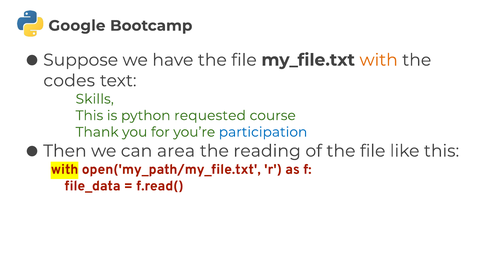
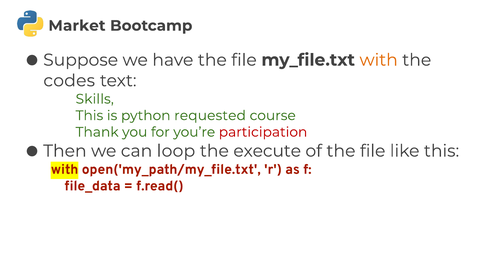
Google: Google -> Market (77, 26)
participation colour: blue -> red (263, 132)
area: area -> loop (176, 151)
reading: reading -> execute (267, 151)
